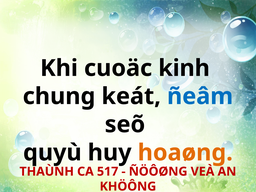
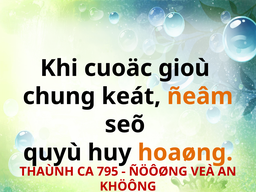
kinh: kinh -> gioù (184, 68)
ñeâm colour: blue -> orange (200, 96)
517: 517 -> 795 (108, 172)
